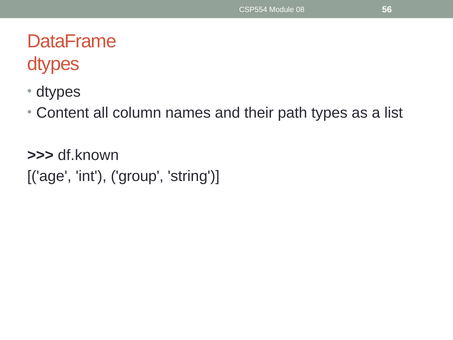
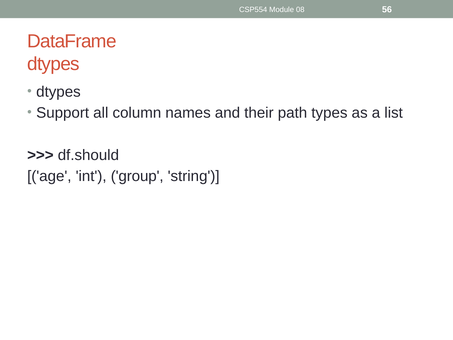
Content: Content -> Support (63, 113)
df.known: df.known -> df.should (88, 155)
